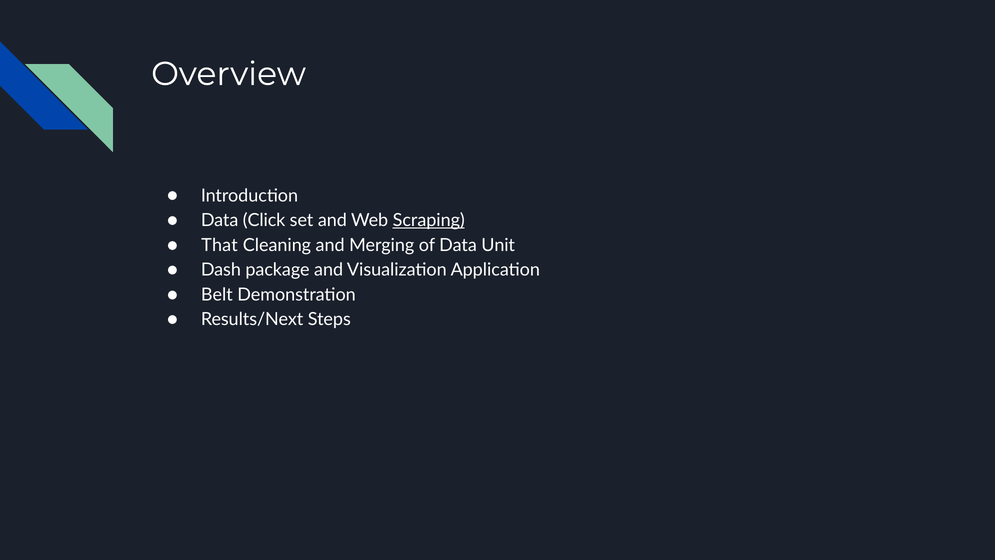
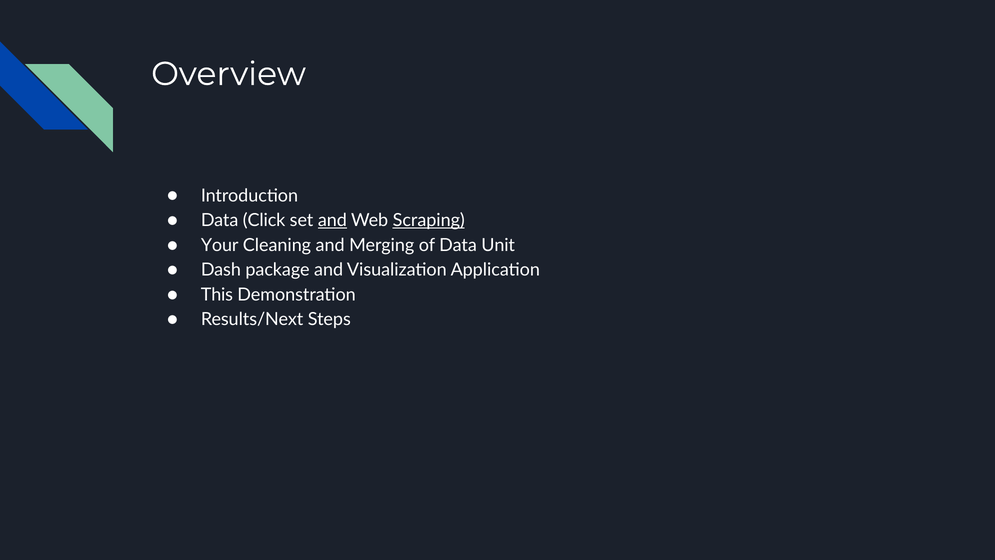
and underline: none -> present (332, 220)
That: That -> Your (220, 245)
Belt: Belt -> This (217, 295)
